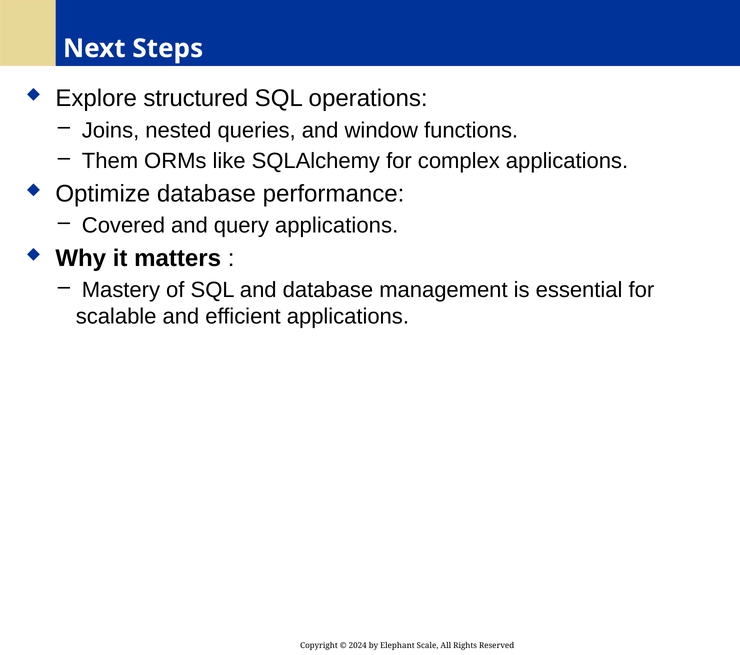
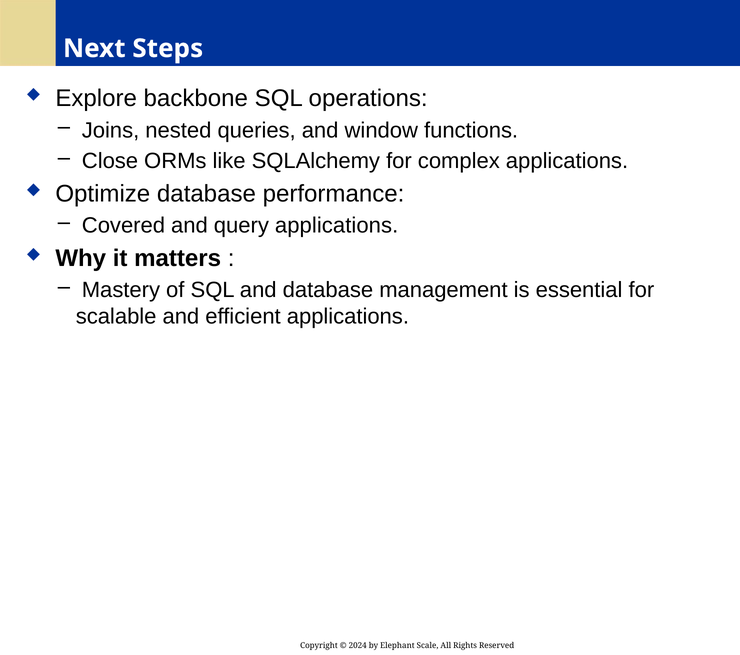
structured: structured -> backbone (196, 98)
Them: Them -> Close (110, 161)
